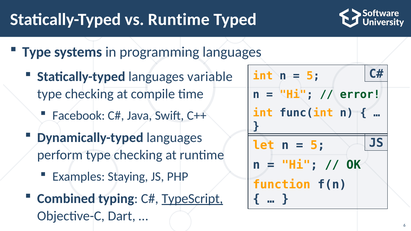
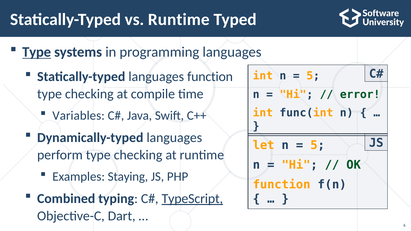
Type underline: none -> present (37, 52)
languages variable: variable -> function (210, 77)
Facebook: Facebook -> Variables (79, 116)
